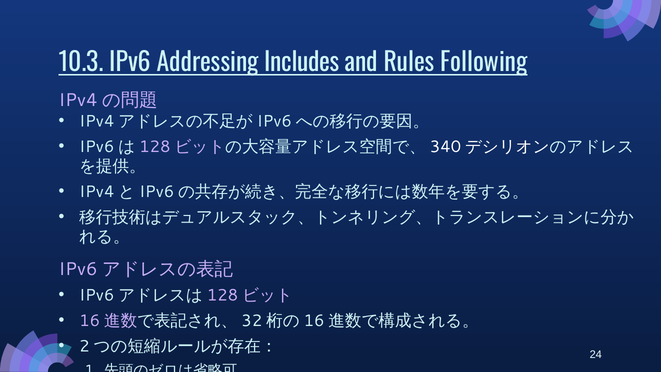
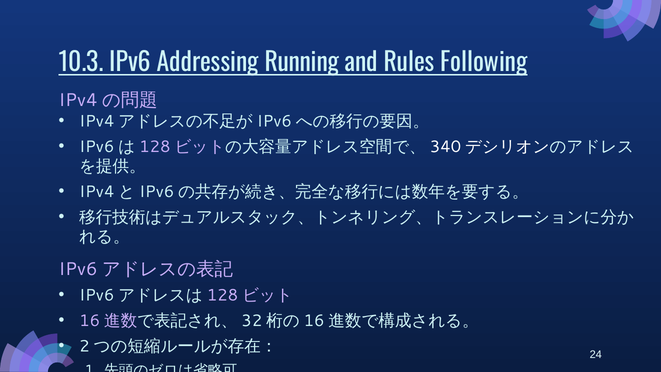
Includes: Includes -> Running (302, 63)
